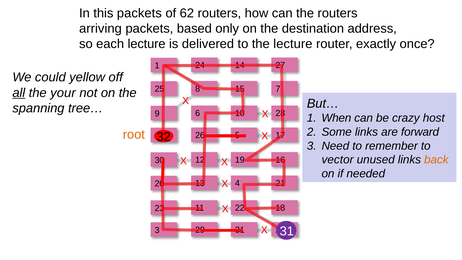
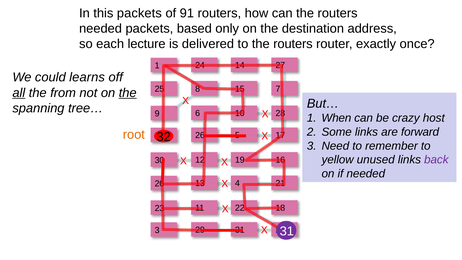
62: 62 -> 91 (187, 13)
arriving: arriving -> needed (101, 29)
to the lecture: lecture -> routers (293, 44)
yellow: yellow -> learns (87, 77)
your: your -> from (63, 93)
the underline: none -> present (128, 93)
vector: vector -> yellow (338, 160)
back colour: orange -> purple (436, 160)
